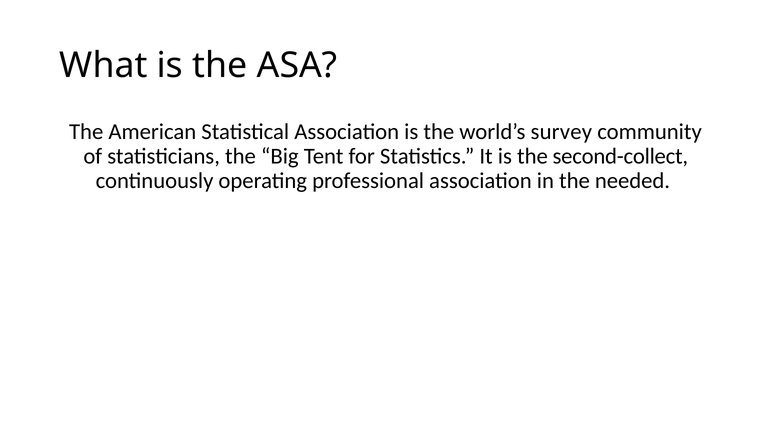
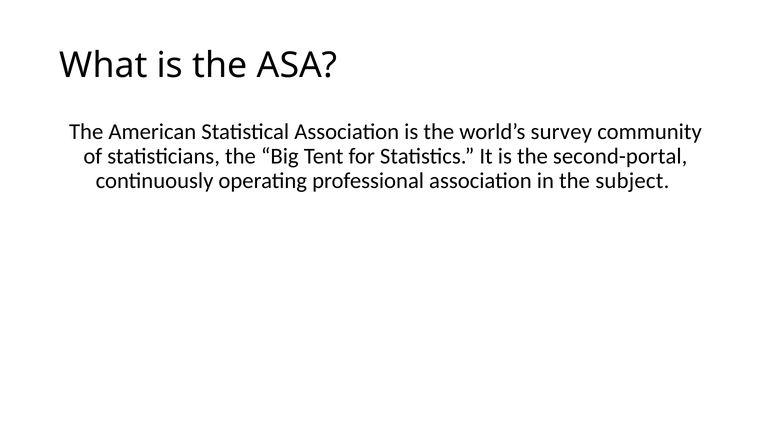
second-collect: second-collect -> second-portal (620, 156)
needed: needed -> subject (632, 181)
